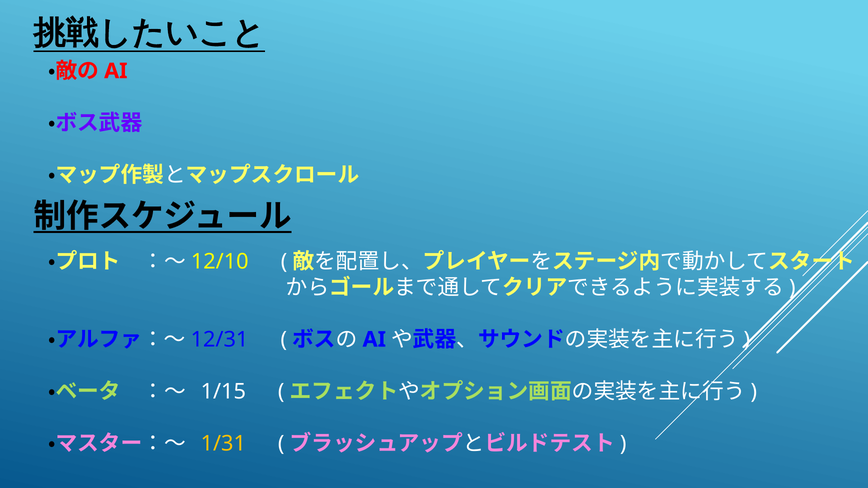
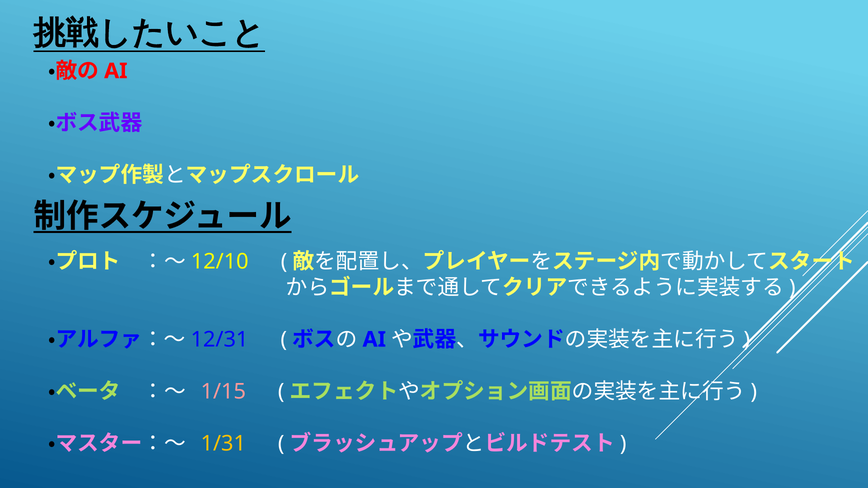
1/15 colour: white -> pink (223, 392)
